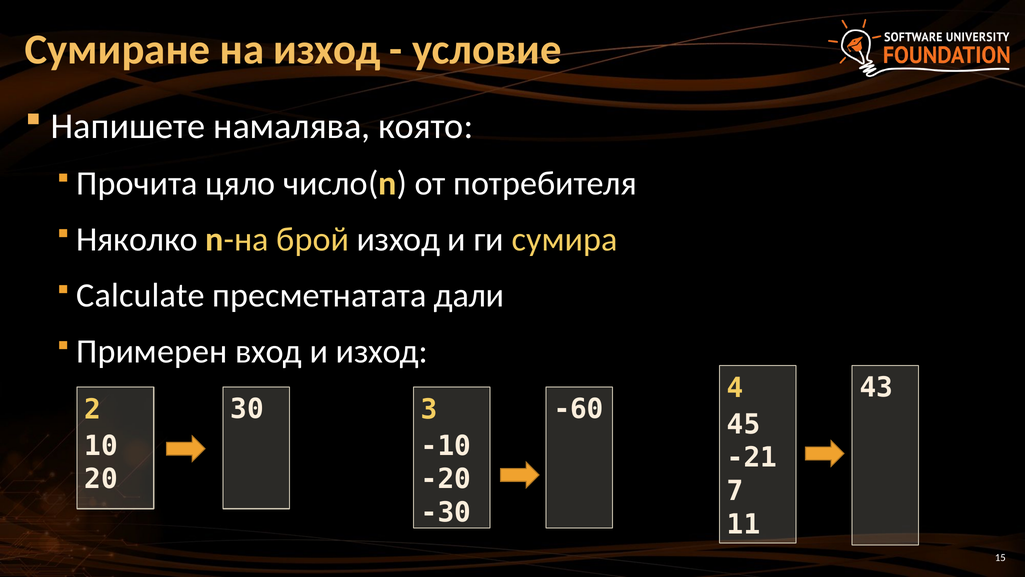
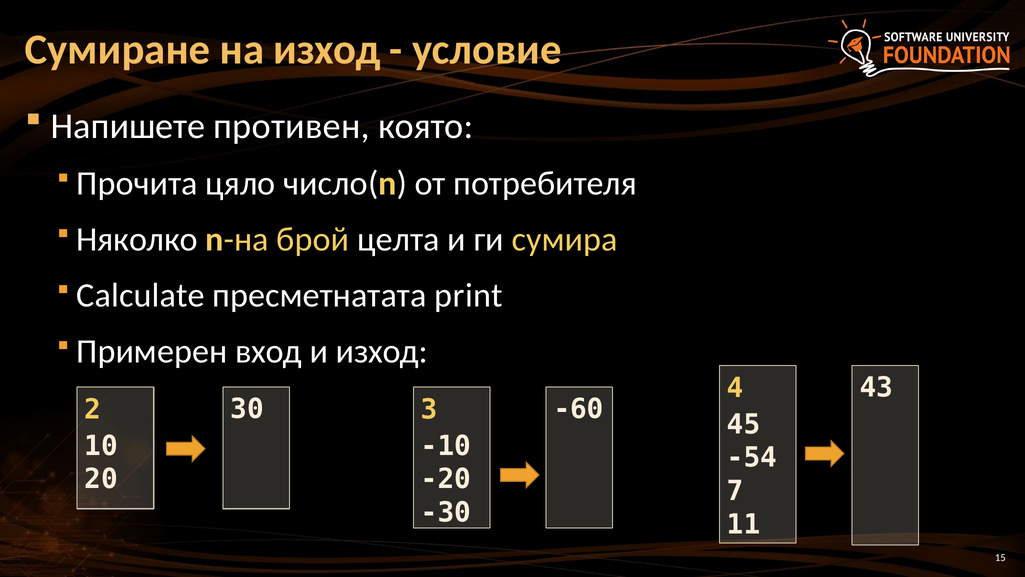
намалява: намалява -> противен (292, 126)
брой изход: изход -> целта (398, 239)
дали: дали -> print (469, 295)
-21: -21 -> -54 (752, 458)
